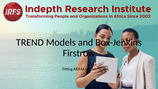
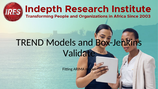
Firstrow: Firstrow -> Validate (79, 53)
